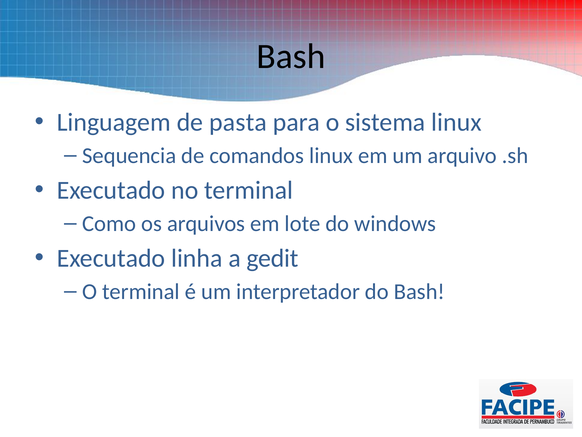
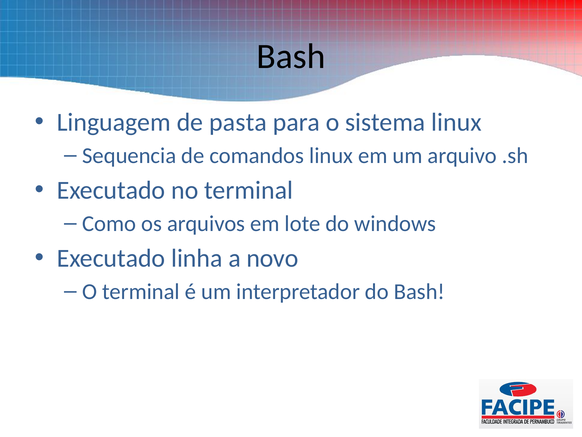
gedit: gedit -> novo (272, 258)
